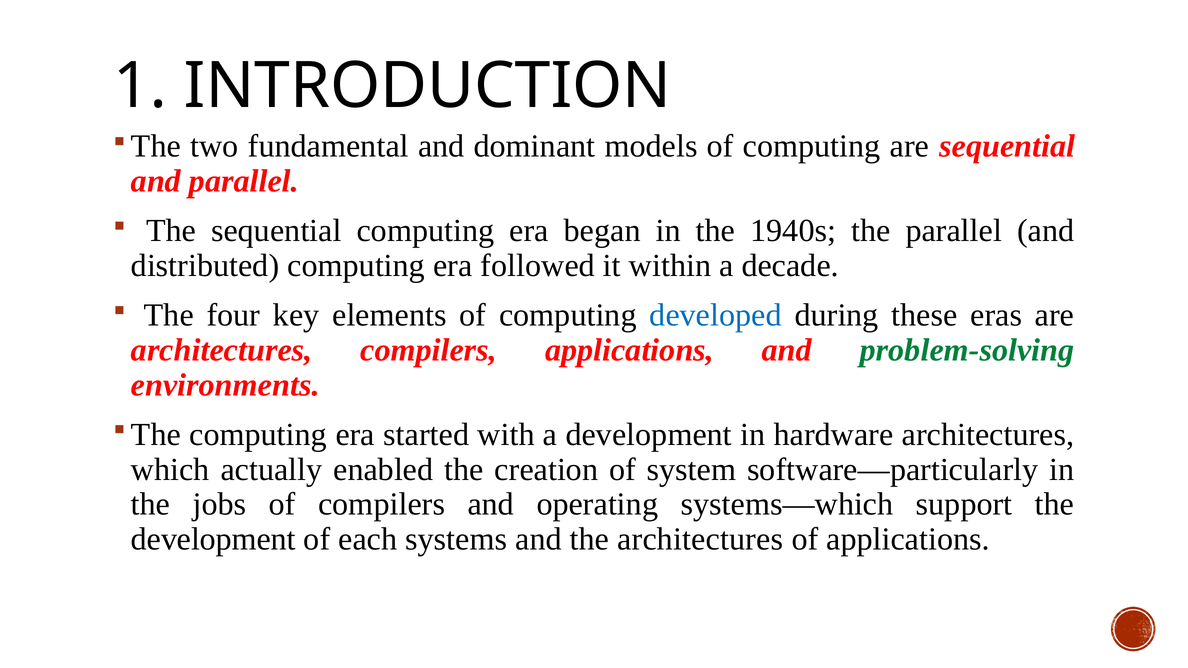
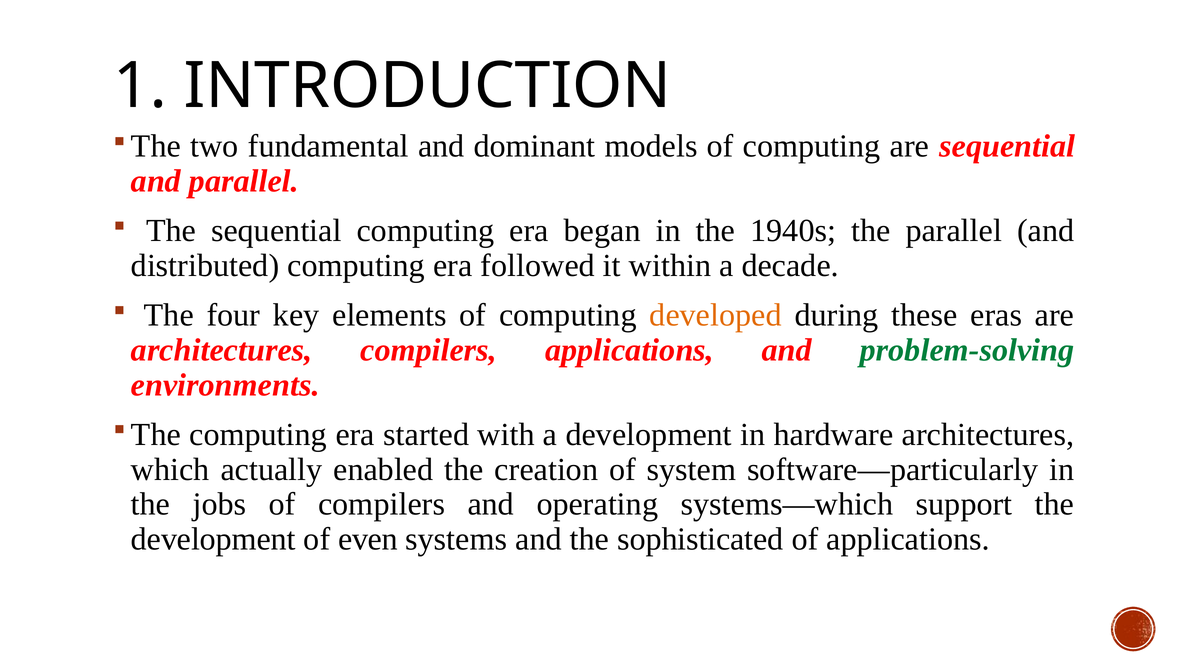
developed colour: blue -> orange (716, 315)
each: each -> even (368, 539)
the architectures: architectures -> sophisticated (700, 539)
